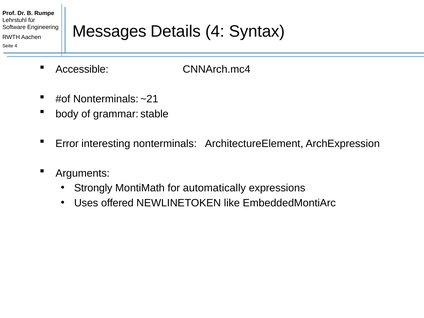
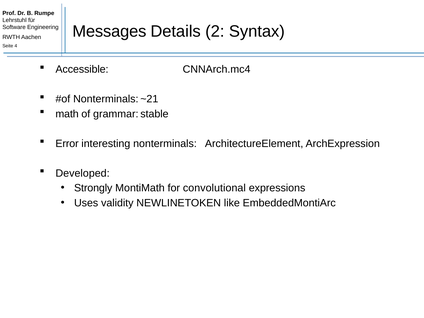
Details 4: 4 -> 2 (215, 31)
body: body -> math (67, 114)
Arguments: Arguments -> Developed (83, 173)
automatically: automatically -> convolutional (214, 188)
offered: offered -> validity (117, 203)
